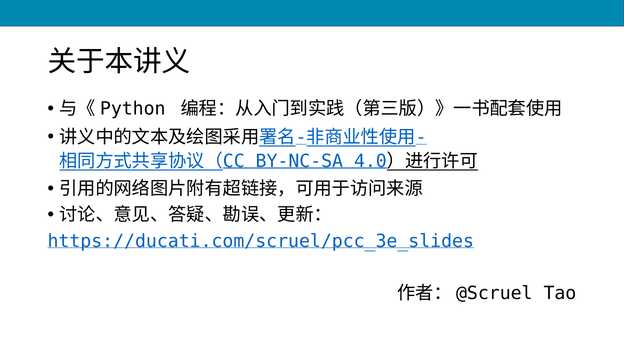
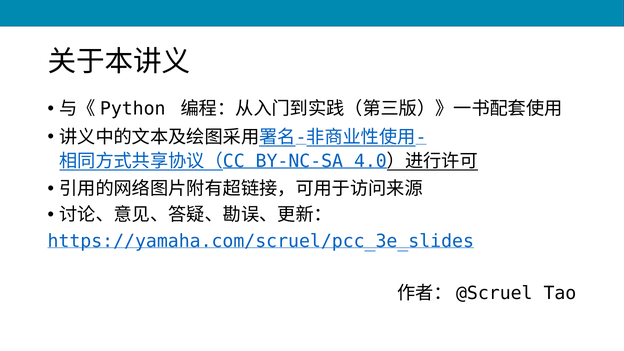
https://ducati.com/scruel/pcc_3e_slides: https://ducati.com/scruel/pcc_3e_slides -> https://yamaha.com/scruel/pcc_3e_slides (261, 241)
